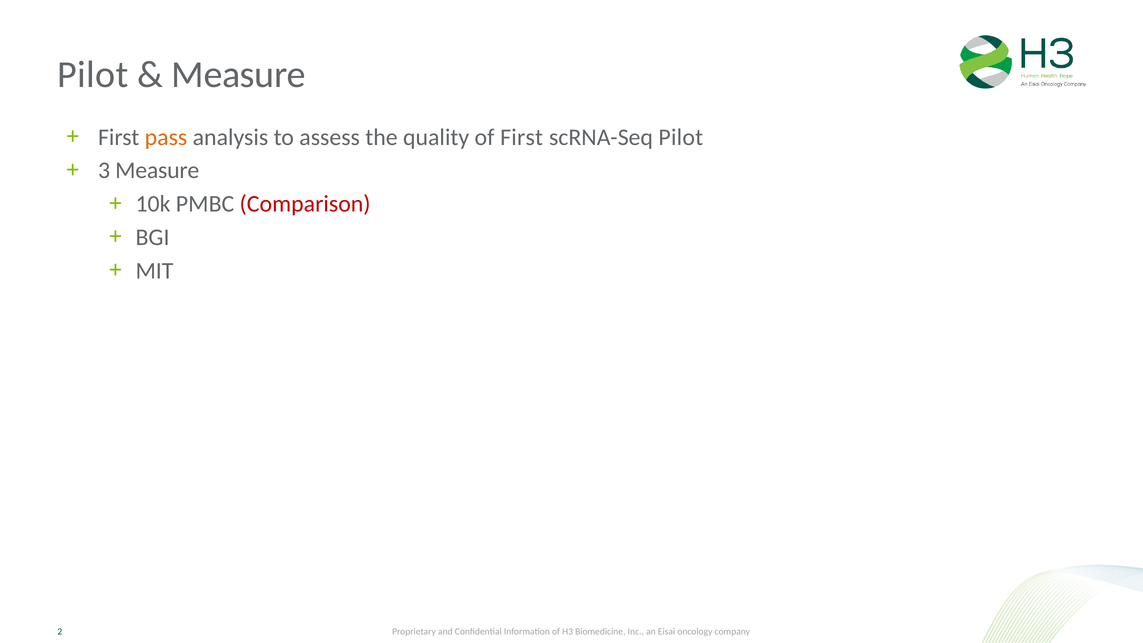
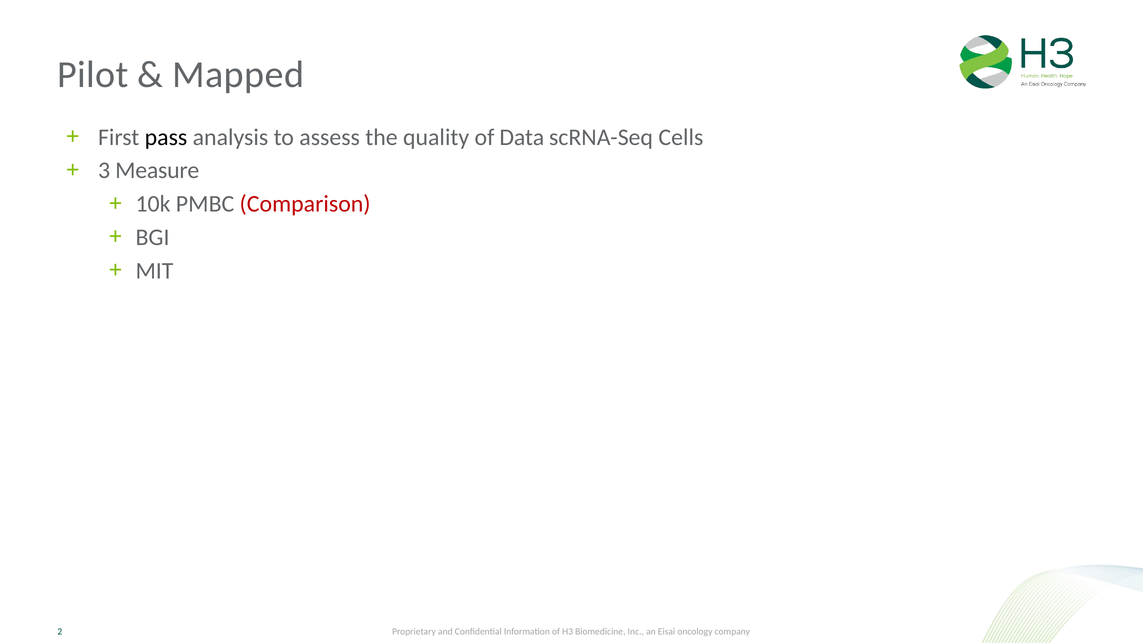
Measure: Measure -> Mapped (238, 75)
pass colour: orange -> black (166, 137)
of First: First -> Data (522, 137)
scRNA-Seq Pilot: Pilot -> Cells (681, 137)
